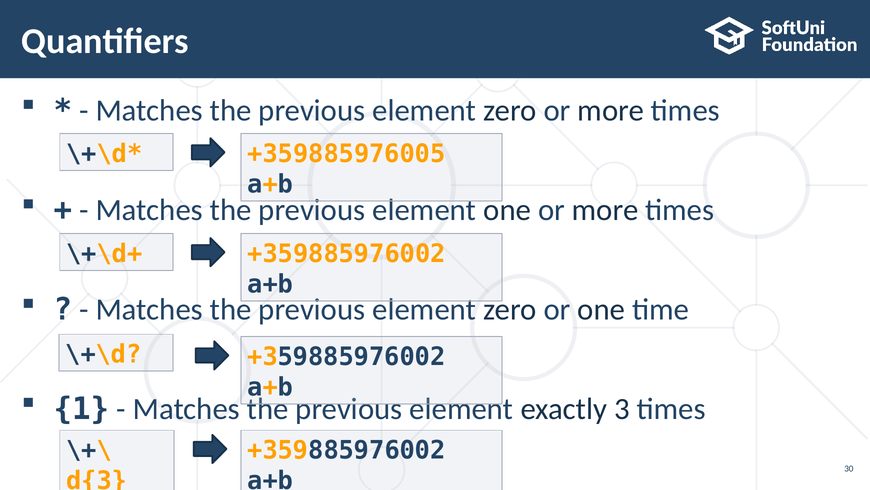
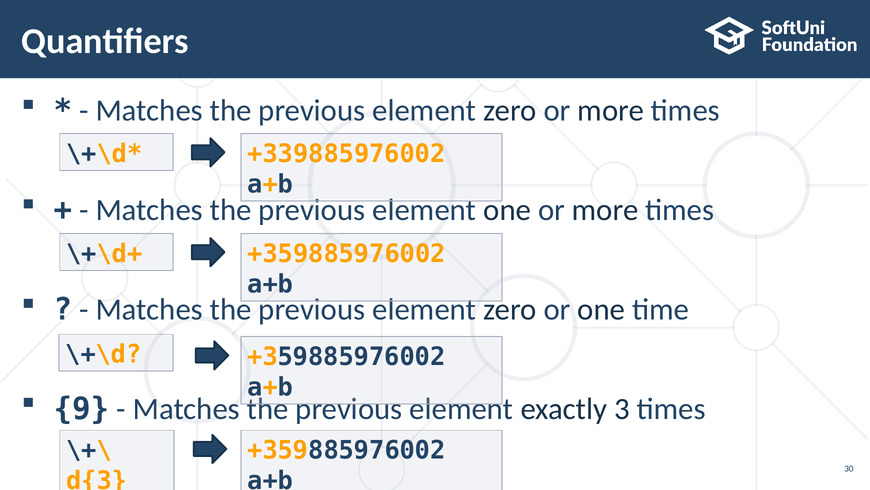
+359885976005: +359885976005 -> +339885976002 (346, 154)
1: 1 -> 9 (82, 408)
